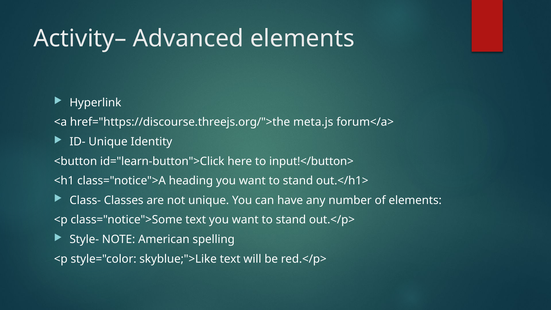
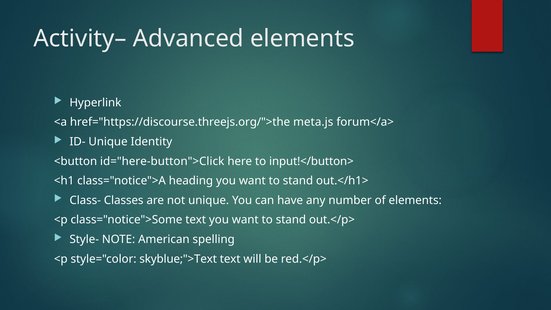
id="learn-button">Click: id="learn-button">Click -> id="here-button">Click (162, 161)
skyblue;">Like: skyblue;">Like -> skyblue;">Text (178, 259)
